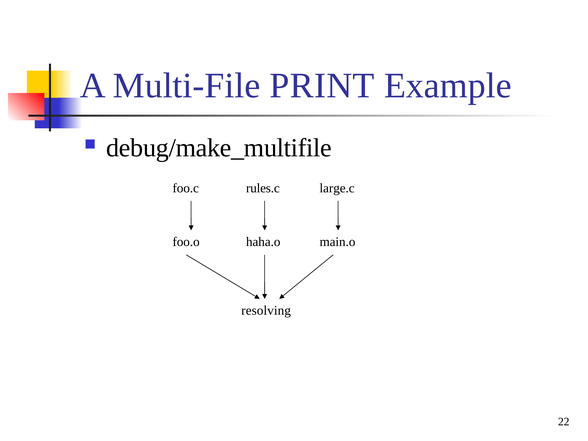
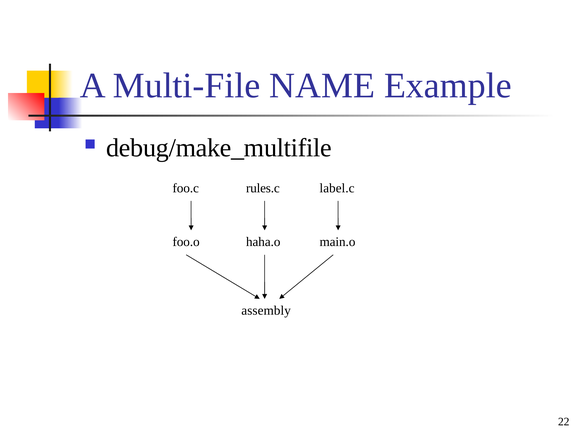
PRINT: PRINT -> NAME (322, 86)
large.c: large.c -> label.c (337, 188)
resolving: resolving -> assembly (266, 311)
